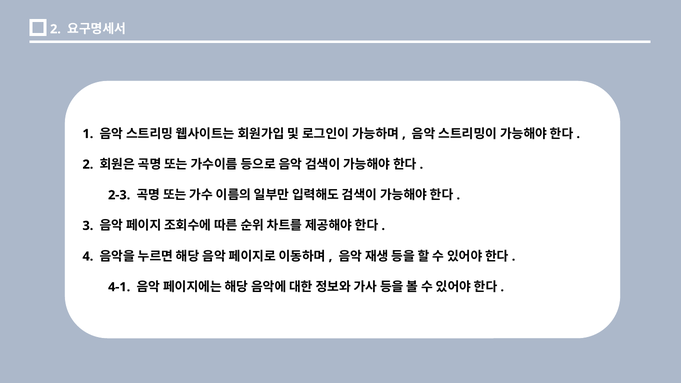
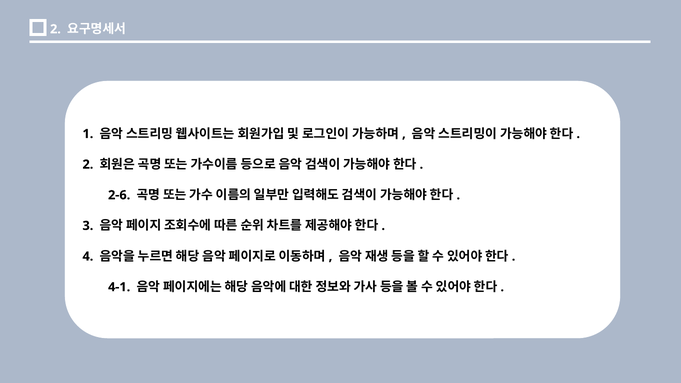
2-3: 2-3 -> 2-6 (119, 195)
